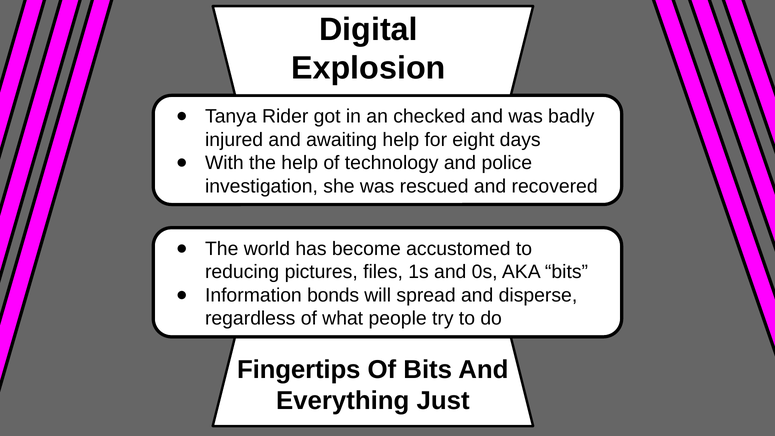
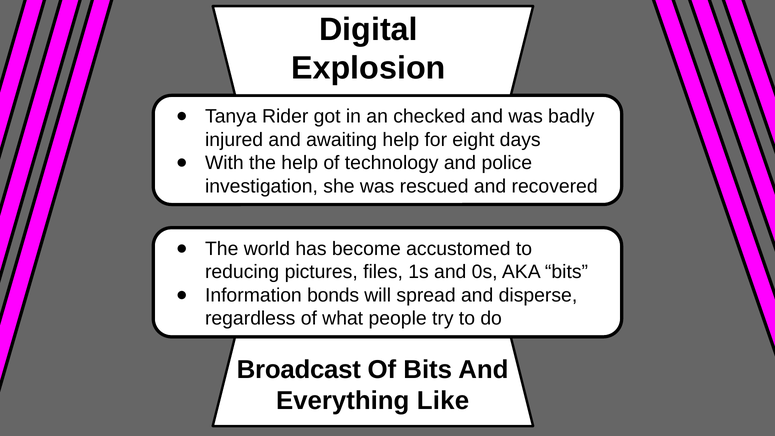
Fingertips: Fingertips -> Broadcast (299, 370)
Just: Just -> Like (443, 401)
